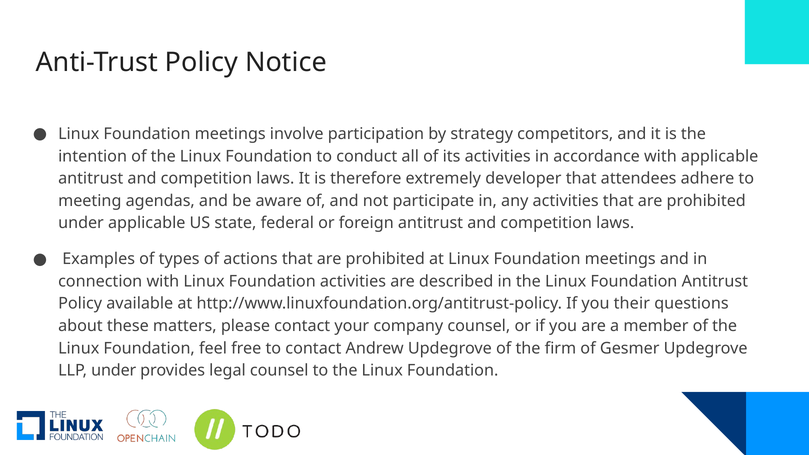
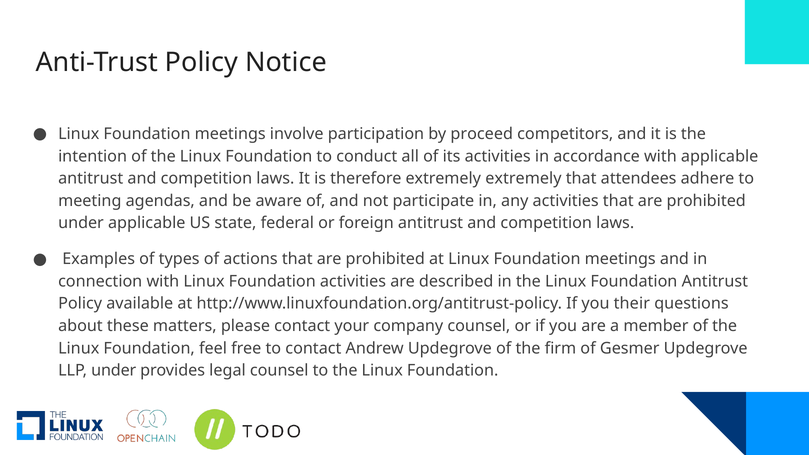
strategy: strategy -> proceed (482, 134)
extremely developer: developer -> extremely (523, 179)
